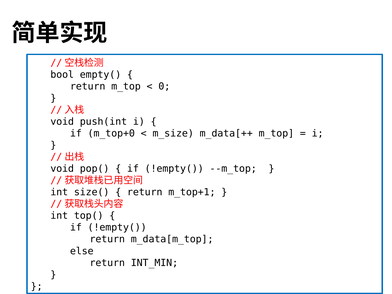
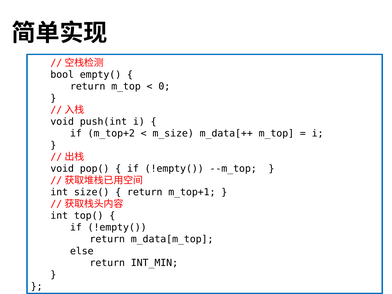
m_top+0: m_top+0 -> m_top+2 (111, 133)
